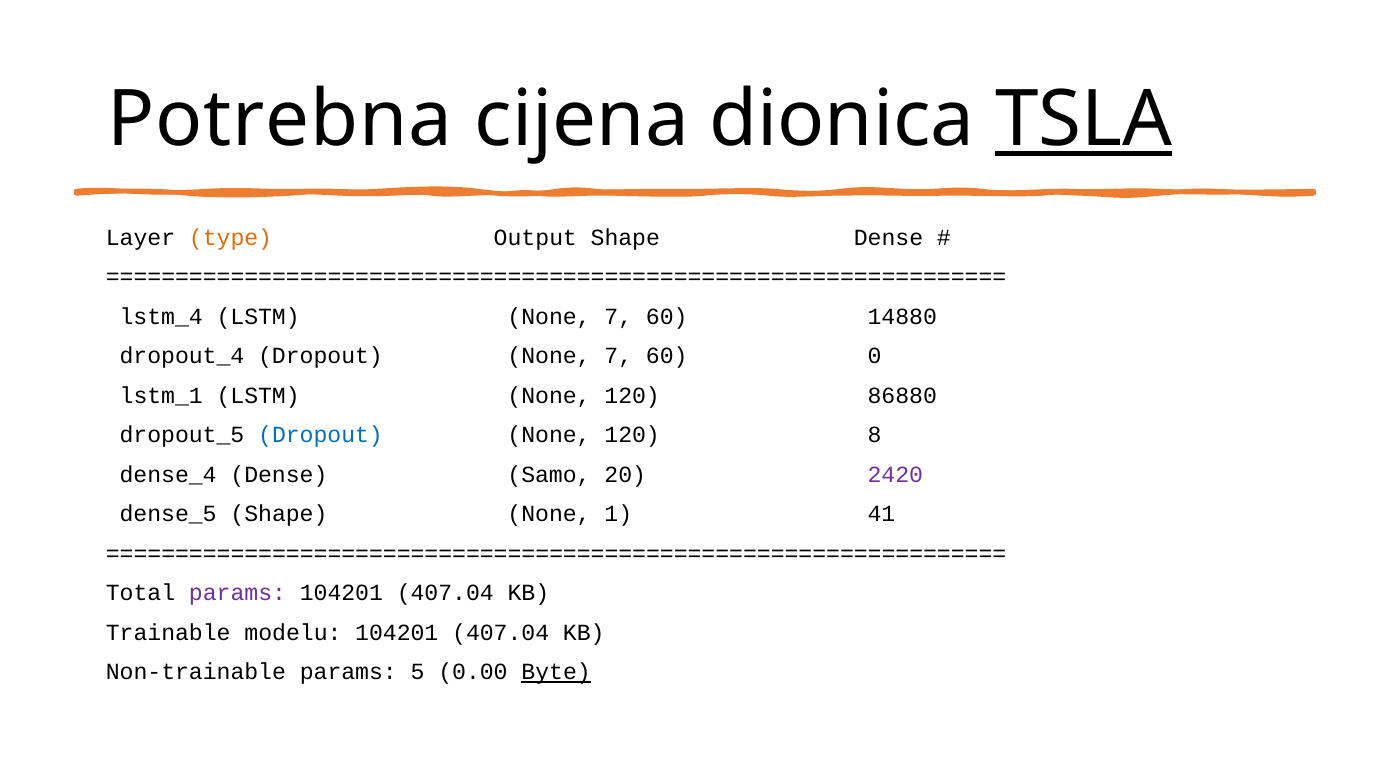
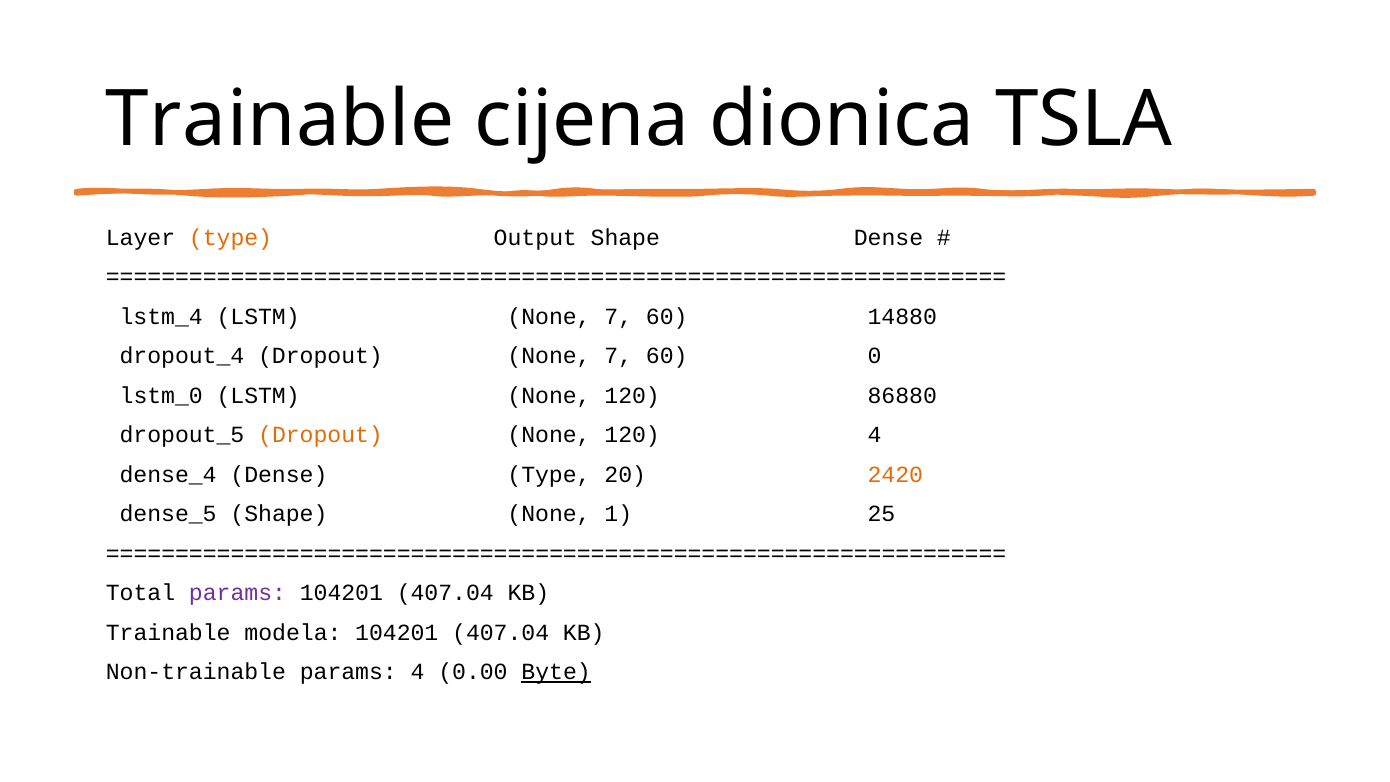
Potrebna: Potrebna -> Trainable (280, 120)
TSLA underline: present -> none (1084, 120)
lstm_1: lstm_1 -> lstm_0 (161, 395)
Dropout colour: blue -> orange (321, 435)
120 8: 8 -> 4 (874, 435)
Dense Samo: Samo -> Type (549, 474)
2420 colour: purple -> orange (895, 474)
41: 41 -> 25 (881, 514)
modelu: modelu -> modela (293, 632)
params 5: 5 -> 4 (418, 672)
